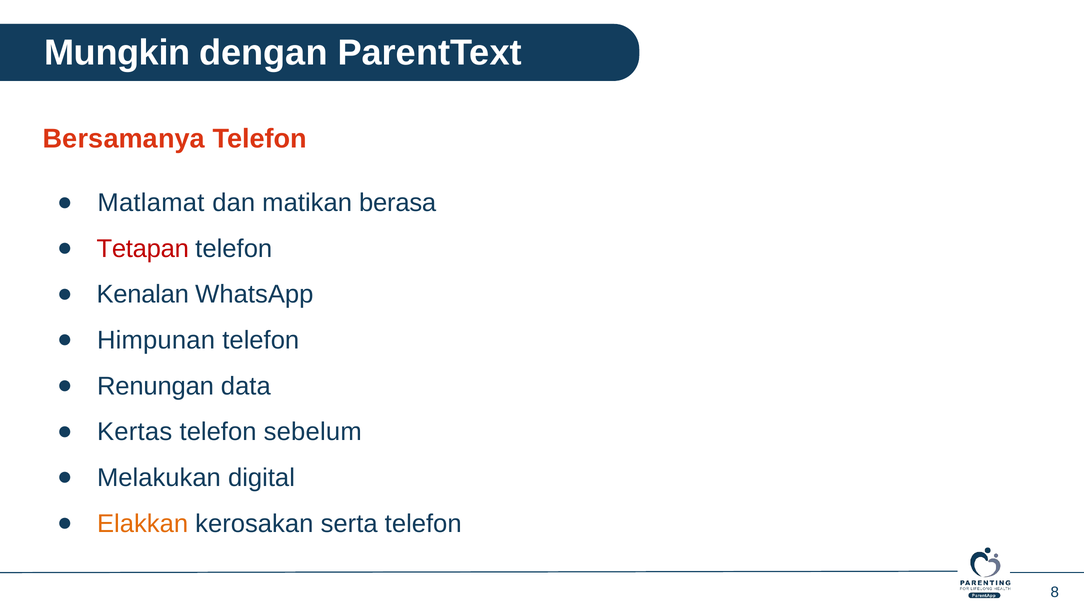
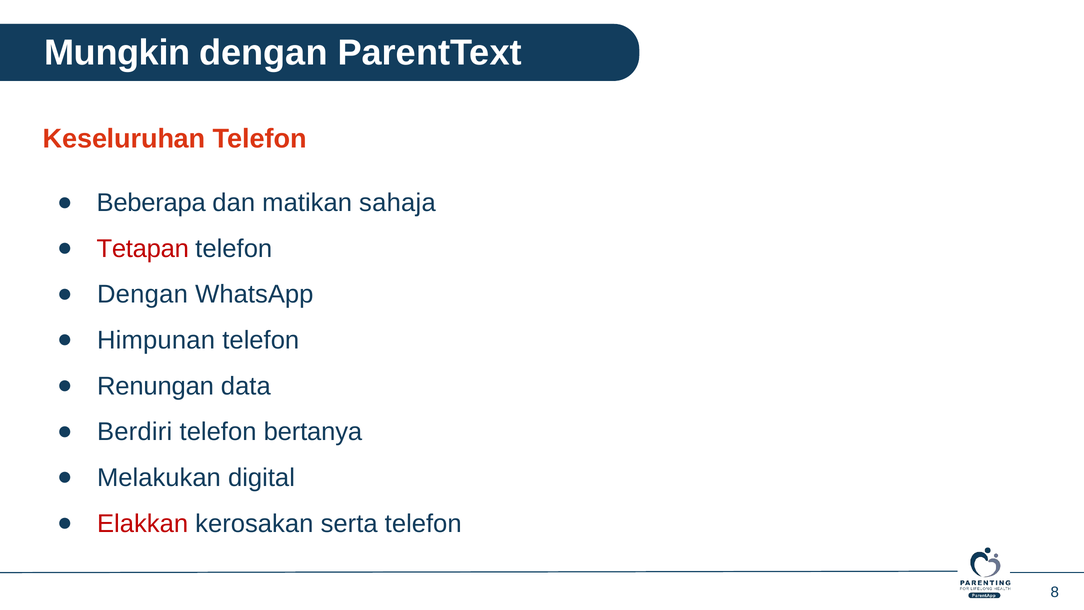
Bersamanya: Bersamanya -> Keseluruhan (124, 139)
Matlamat: Matlamat -> Beberapa (151, 203)
berasa: berasa -> sahaja (397, 203)
Kenalan: Kenalan -> Dengan (142, 294)
Kertas: Kertas -> Berdiri (135, 432)
sebelum: sebelum -> bertanya (313, 432)
Elakkan colour: orange -> red (143, 523)
